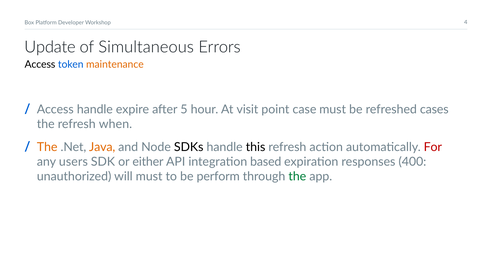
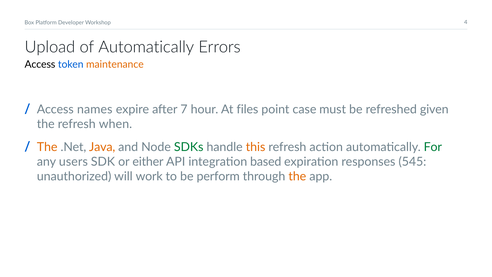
Update: Update -> Upload (50, 47)
of Simultaneous: Simultaneous -> Automatically (146, 47)
Access handle: handle -> names (95, 109)
5: 5 -> 7 (184, 109)
visit: visit -> files (247, 109)
cases: cases -> given (434, 109)
SDKs colour: black -> green (189, 147)
this colour: black -> orange (256, 147)
For colour: red -> green (433, 147)
400: 400 -> 545 (412, 162)
will must: must -> work (149, 176)
the colour: green -> orange (297, 176)
